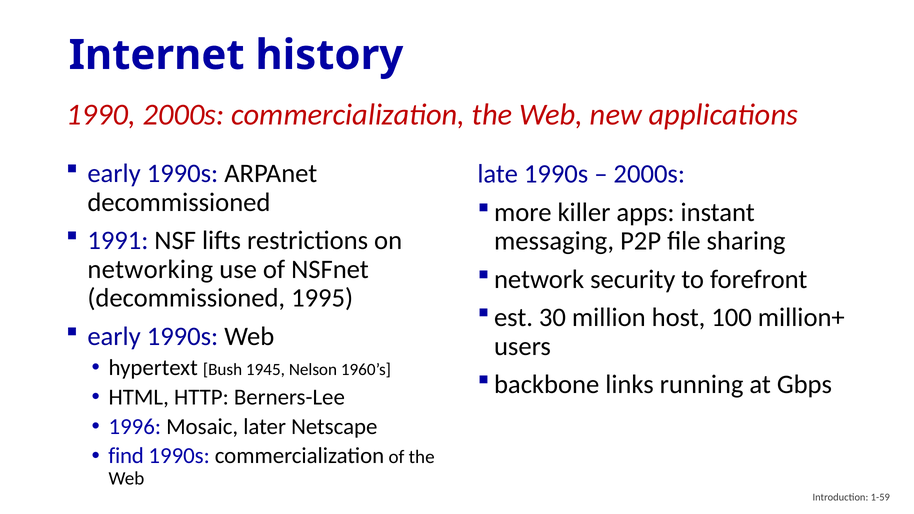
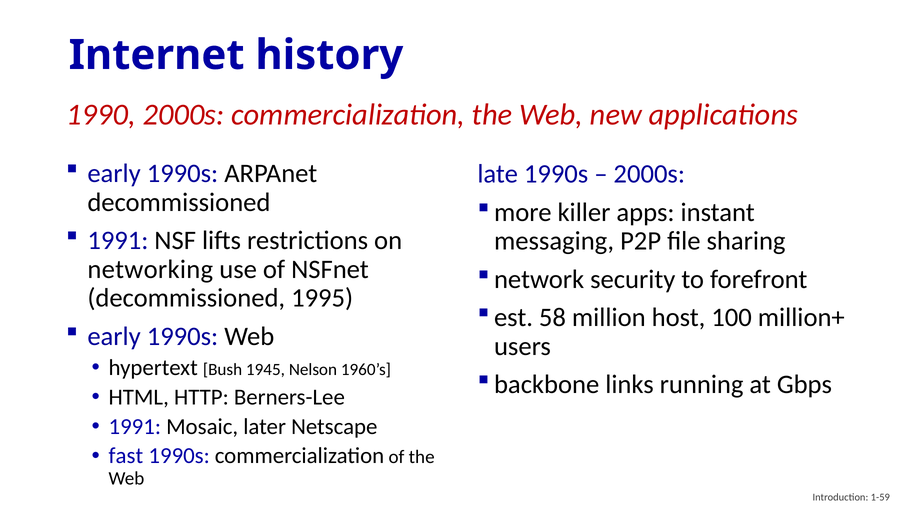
30: 30 -> 58 (552, 318)
1996: 1996 -> 1991 (135, 427)
find: find -> fast (126, 456)
